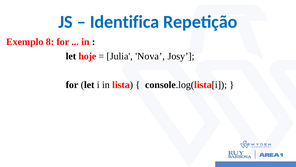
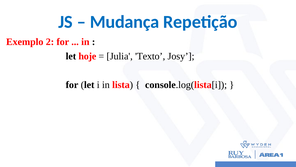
Identifica: Identifica -> Mudança (125, 22)
8: 8 -> 2 (50, 42)
Nova: Nova -> Texto (150, 56)
